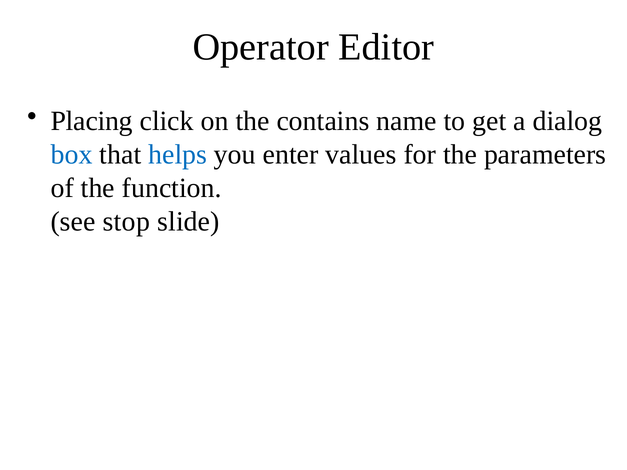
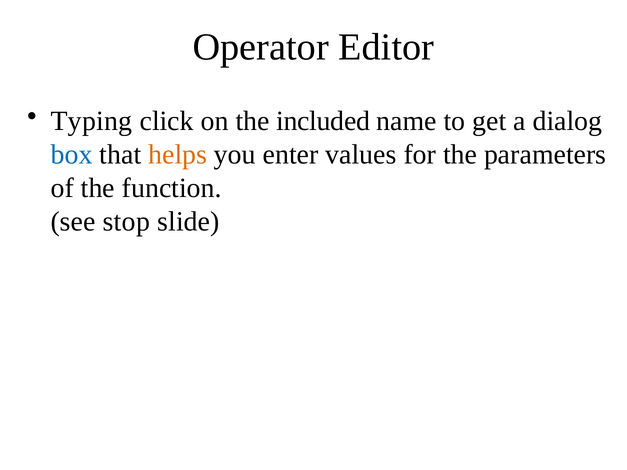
Placing: Placing -> Typing (92, 121)
contains: contains -> included (323, 121)
helps colour: blue -> orange (178, 155)
